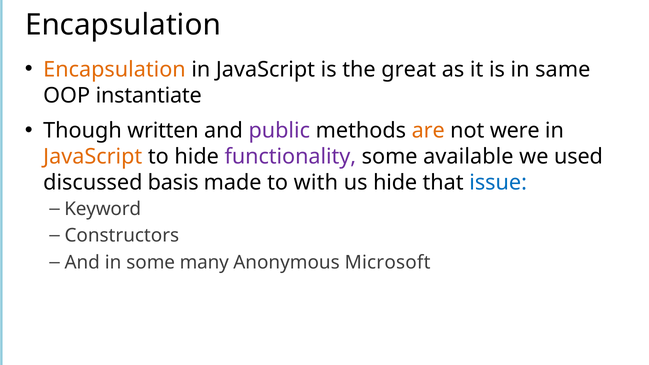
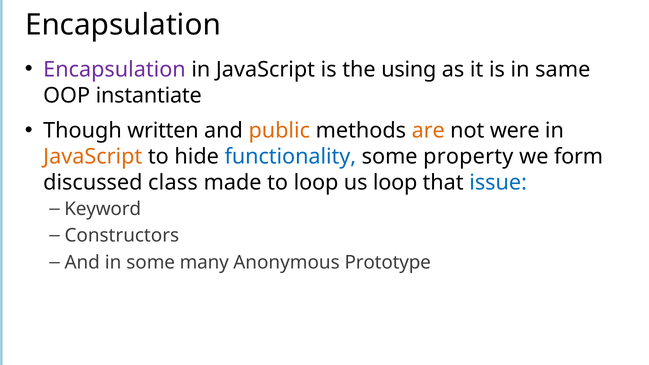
Encapsulation colour: orange -> purple (114, 69)
great: great -> using (409, 69)
public colour: purple -> orange (279, 131)
functionality colour: purple -> blue (290, 157)
available: available -> property (468, 157)
used: used -> form (579, 157)
basis: basis -> class (173, 183)
to with: with -> loop (316, 183)
us hide: hide -> loop (395, 183)
Microsoft: Microsoft -> Prototype (388, 263)
